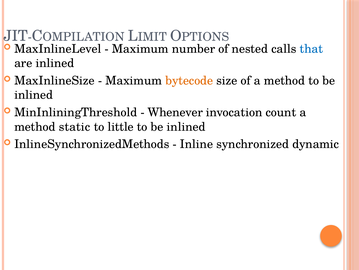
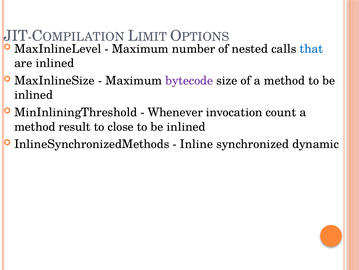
bytecode colour: orange -> purple (189, 80)
static: static -> result (75, 126)
little: little -> close (121, 126)
